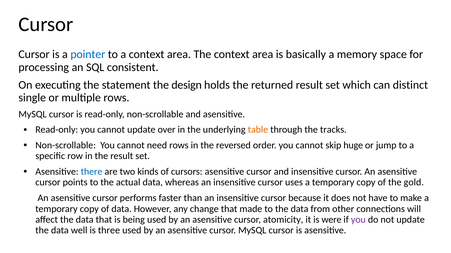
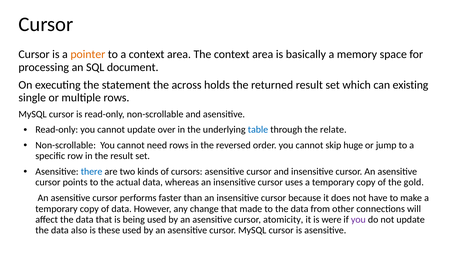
pointer colour: blue -> orange (88, 55)
consistent: consistent -> document (133, 67)
design: design -> across (187, 85)
distinct: distinct -> existing (410, 85)
table colour: orange -> blue (258, 130)
tracks: tracks -> relate (333, 130)
well: well -> also (79, 231)
three: three -> these (109, 231)
